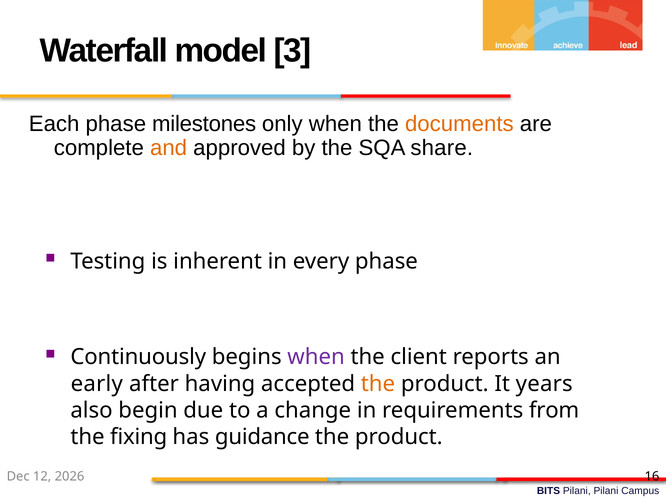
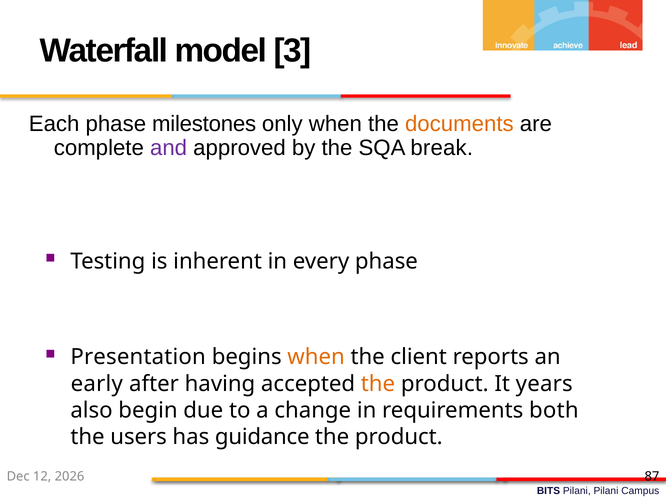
and colour: orange -> purple (169, 148)
share: share -> break (442, 148)
Continuously: Continuously -> Presentation (138, 357)
when colour: purple -> orange (316, 357)
from: from -> both (554, 410)
fixing: fixing -> users (139, 437)
16: 16 -> 87 (652, 476)
